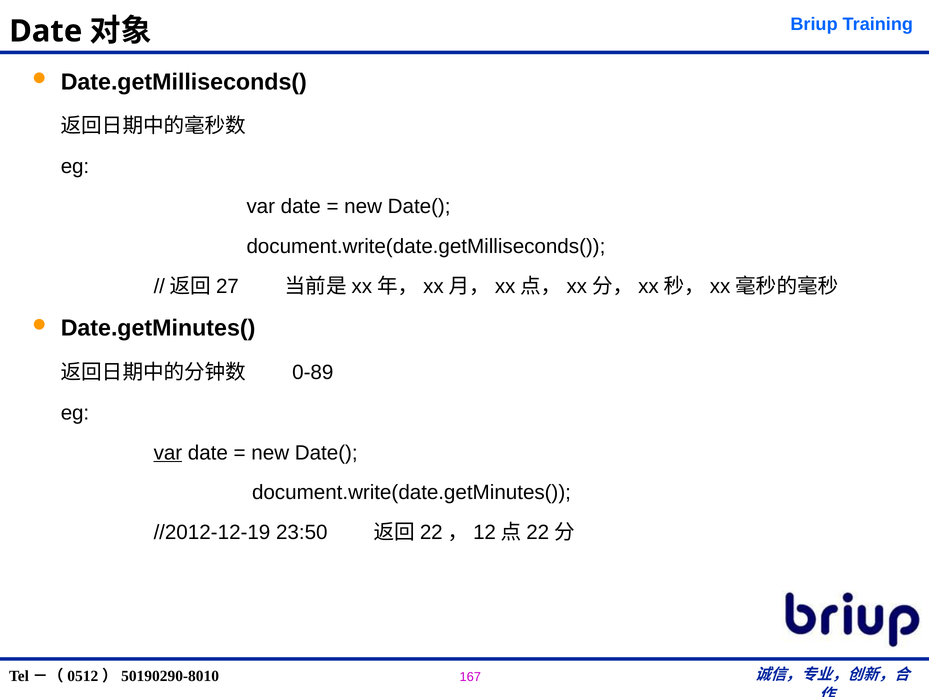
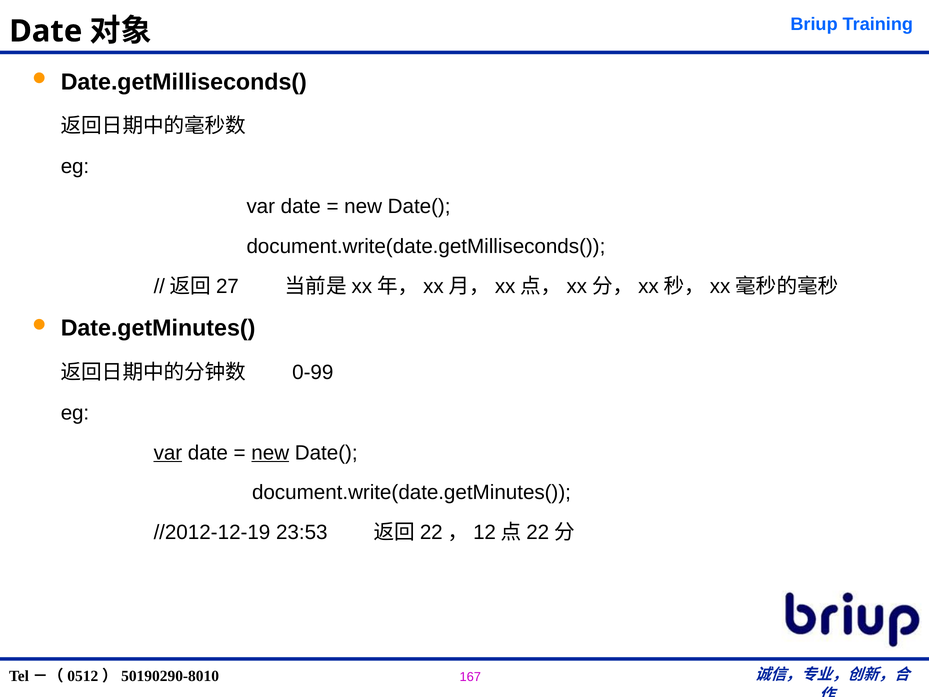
0-89: 0-89 -> 0-99 (313, 372)
new underline: none -> present (270, 453)
23:50: 23:50 -> 23:53 (302, 532)
